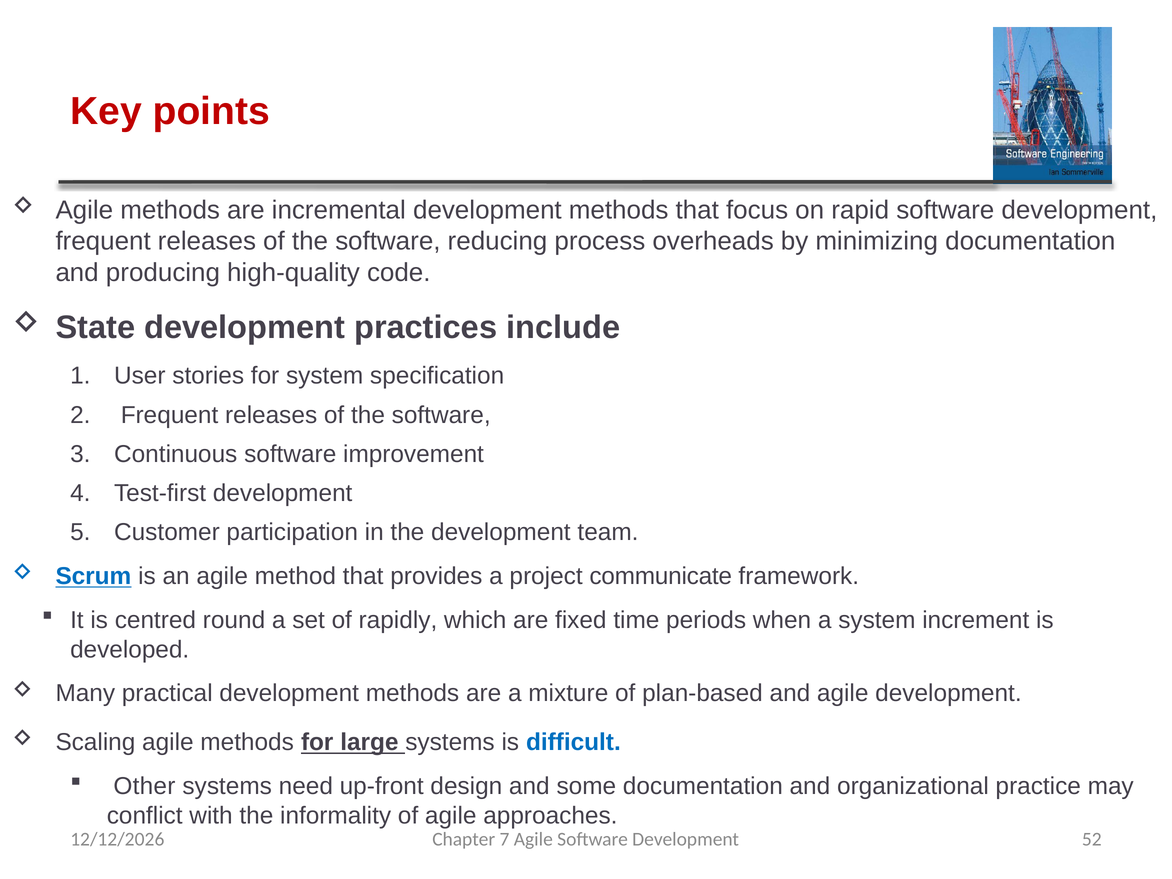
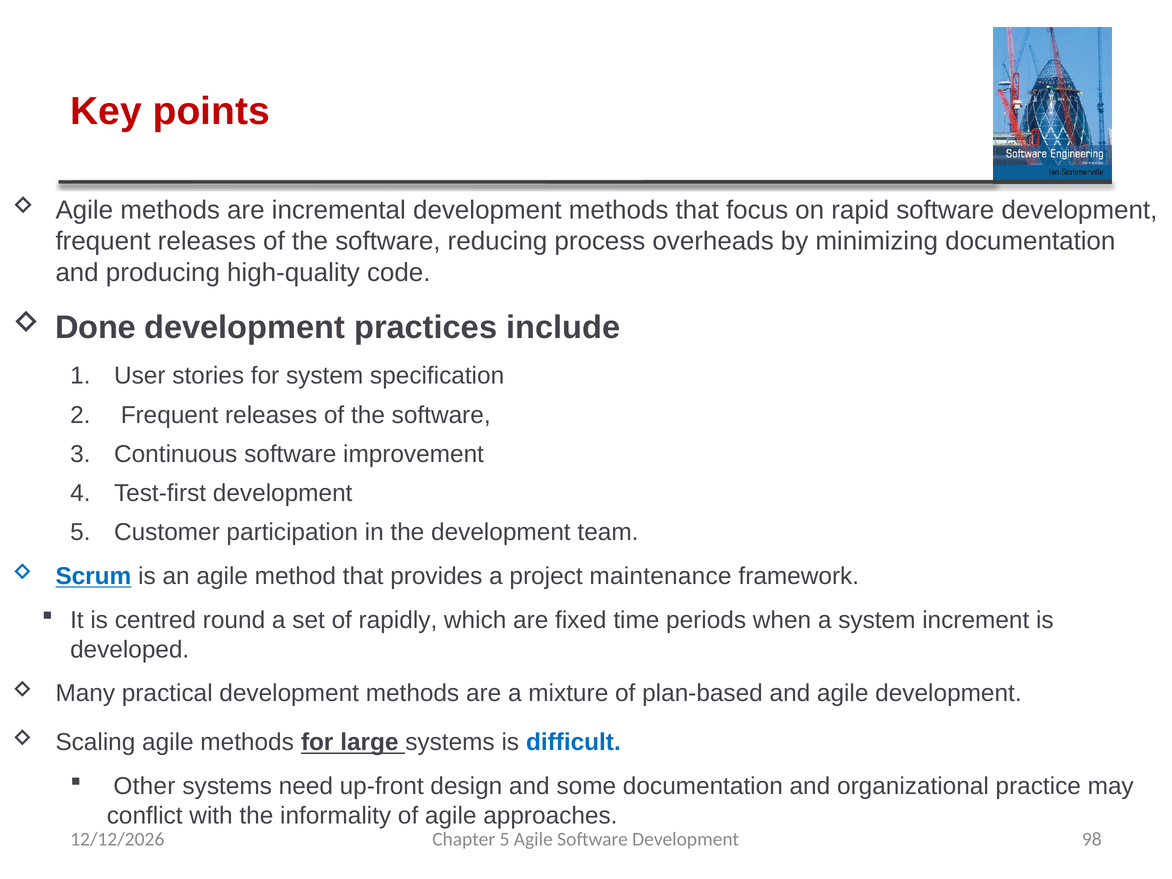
State: State -> Done (95, 328)
communicate: communicate -> maintenance (660, 576)
Chapter 7: 7 -> 5 (504, 839)
52: 52 -> 98 (1092, 839)
